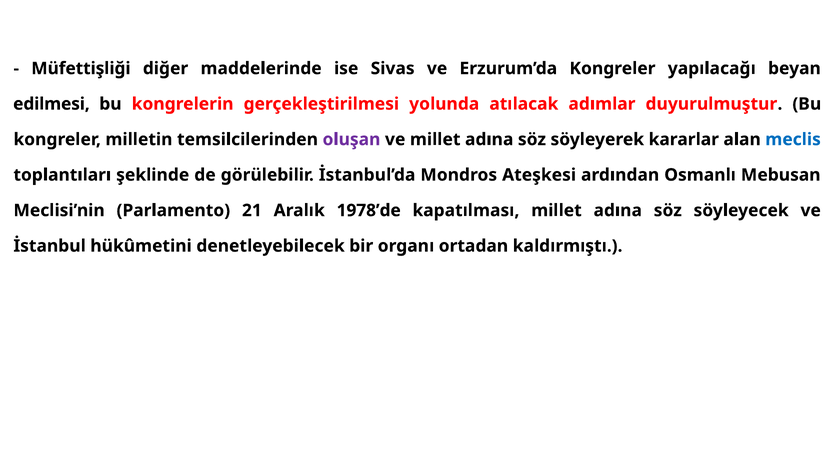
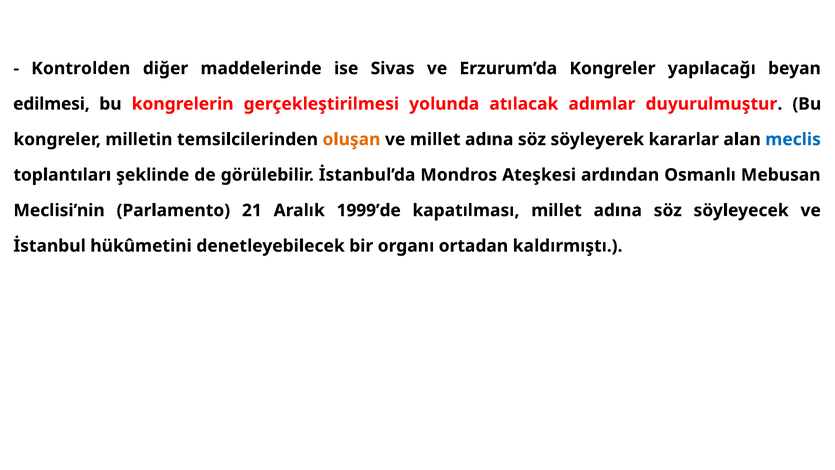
Müfettişliği: Müfettişliği -> Kontrolden (81, 68)
oluşan colour: purple -> orange (351, 139)
1978’de: 1978’de -> 1999’de (369, 210)
